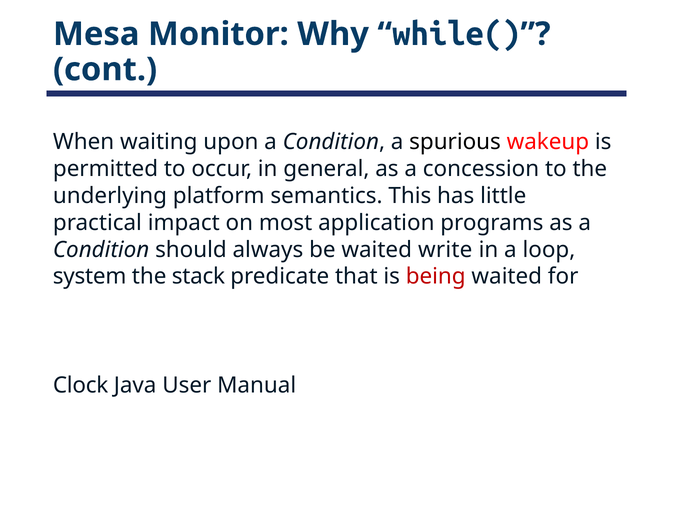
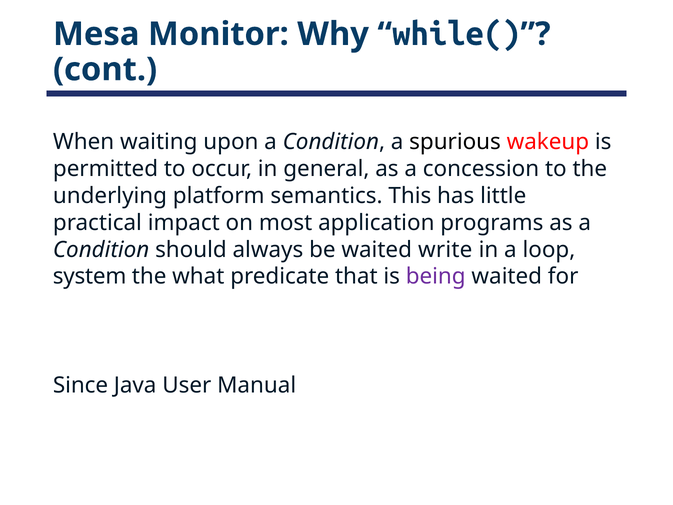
stack: stack -> what (198, 276)
being colour: red -> purple (436, 276)
Clock: Clock -> Since (81, 385)
